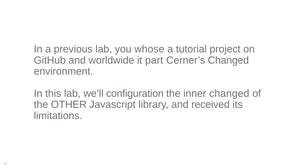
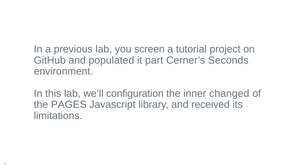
whose: whose -> screen (149, 49)
worldwide: worldwide -> populated (111, 60)
Cerner’s Changed: Changed -> Seconds (228, 60)
OTHER: OTHER -> PAGES (69, 105)
